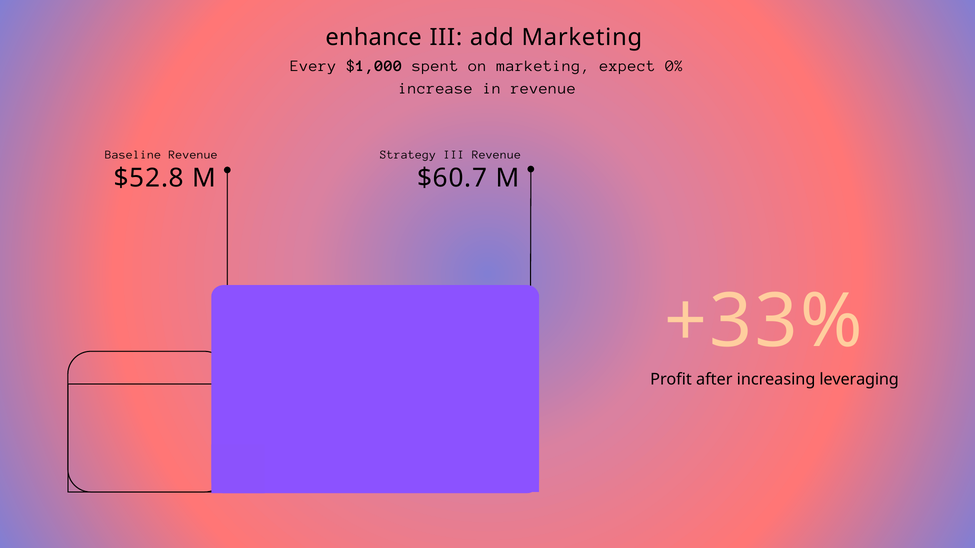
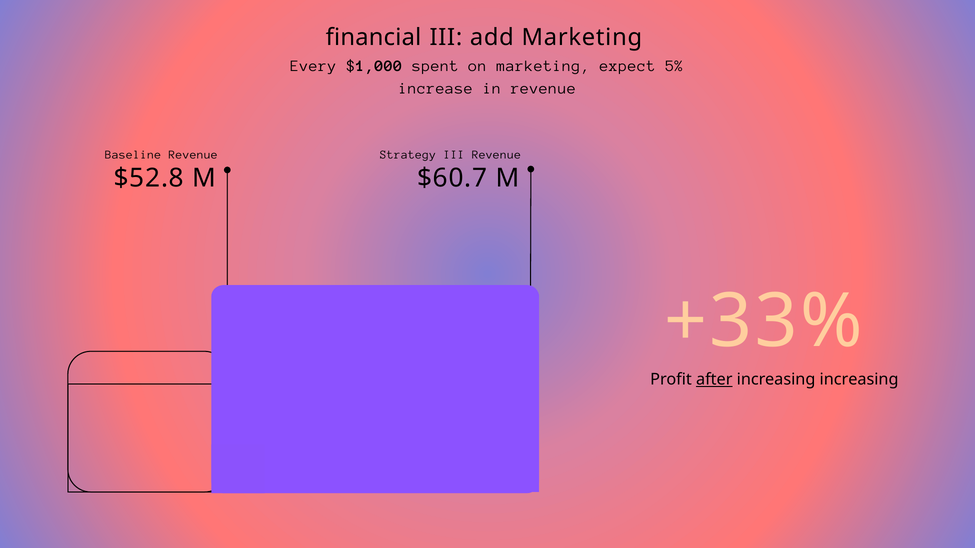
enhance: enhance -> financial (374, 37)
0%: 0% -> 5% (674, 66)
after underline: none -> present (714, 380)
increasing leveraging: leveraging -> increasing (859, 380)
